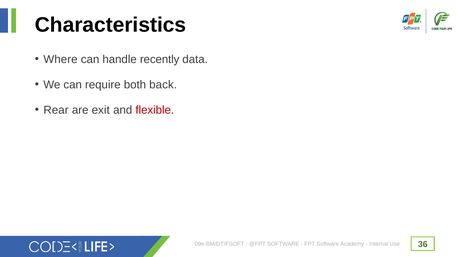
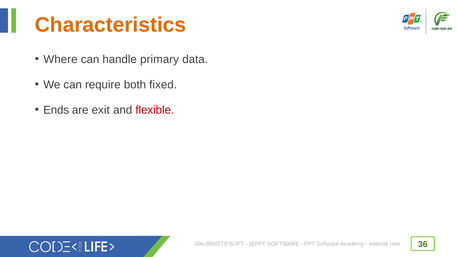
Characteristics colour: black -> orange (110, 25)
recently: recently -> primary (160, 59)
back: back -> fixed (163, 85)
Rear: Rear -> Ends (56, 110)
